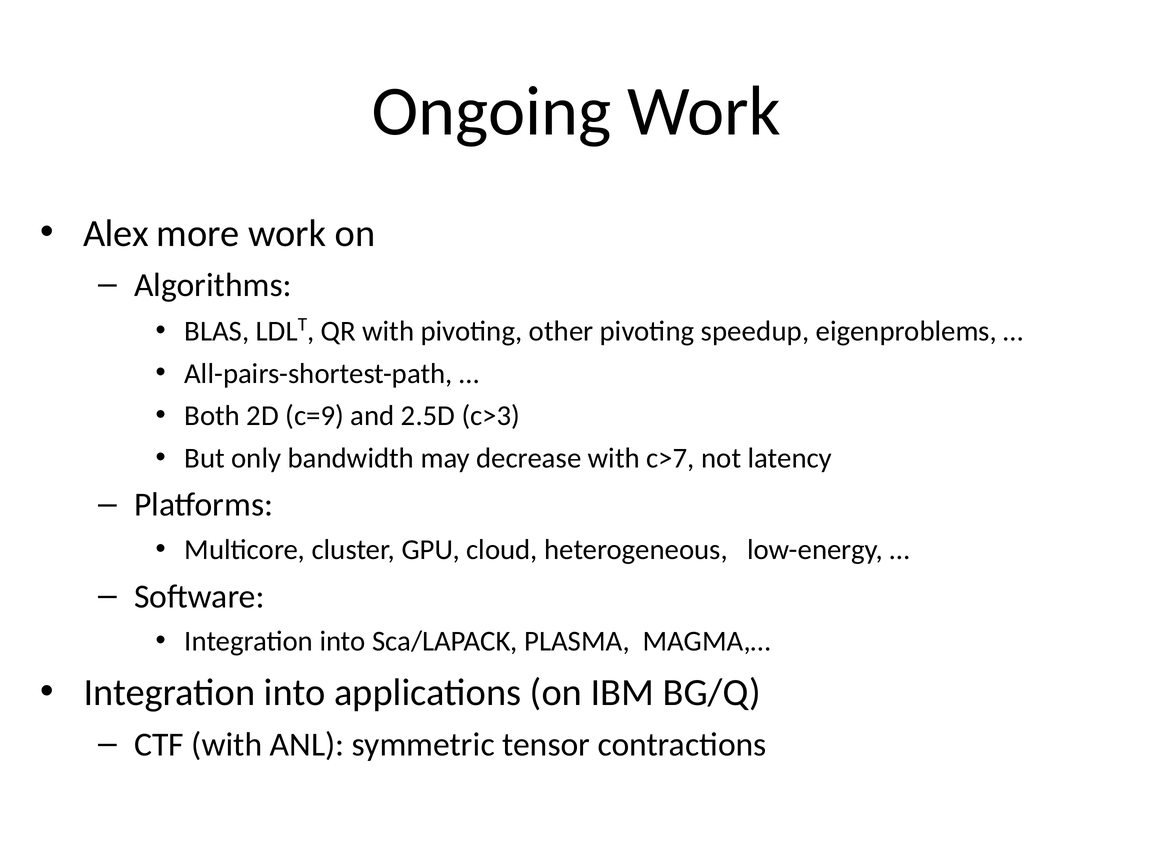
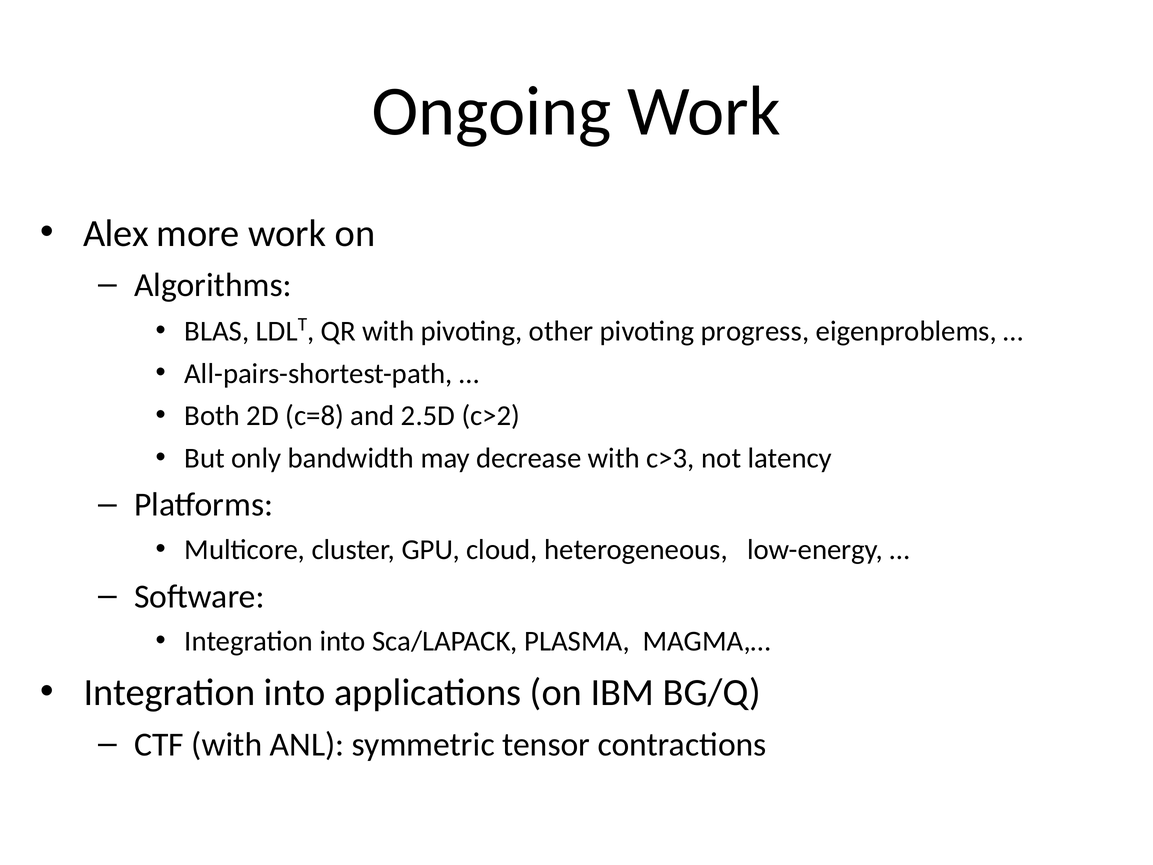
speedup: speedup -> progress (755, 331)
c=9: c=9 -> c=8 (315, 416)
c>3: c>3 -> c>2 (491, 416)
c>7: c>7 -> c>3 (670, 458)
